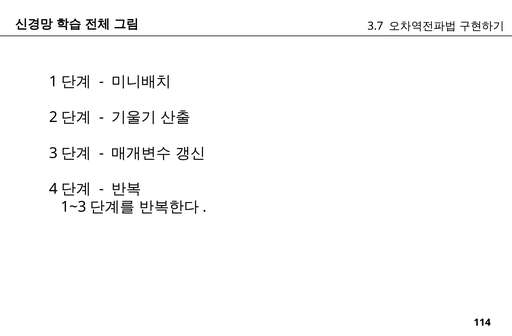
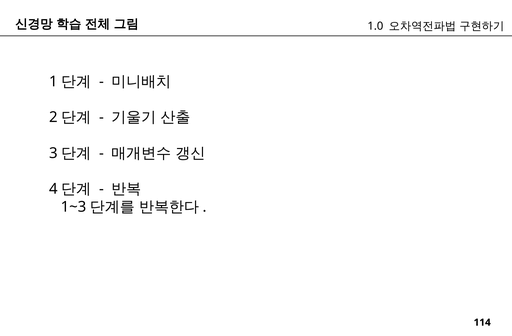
3.7: 3.7 -> 1.0 (375, 26)
